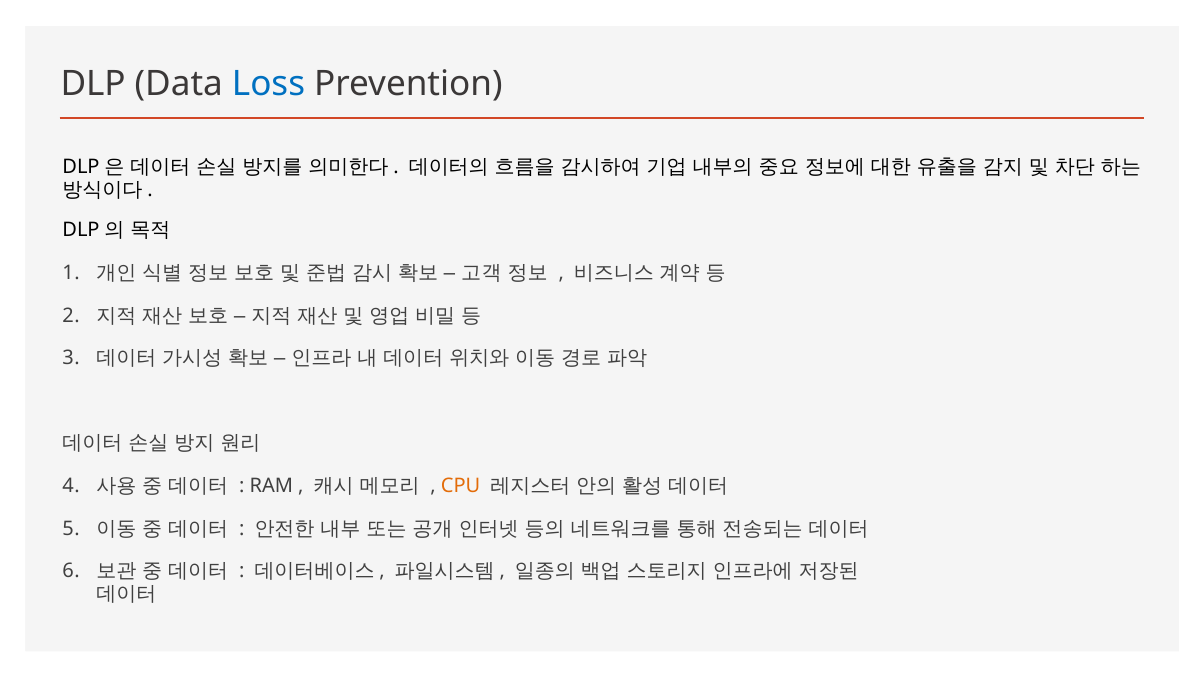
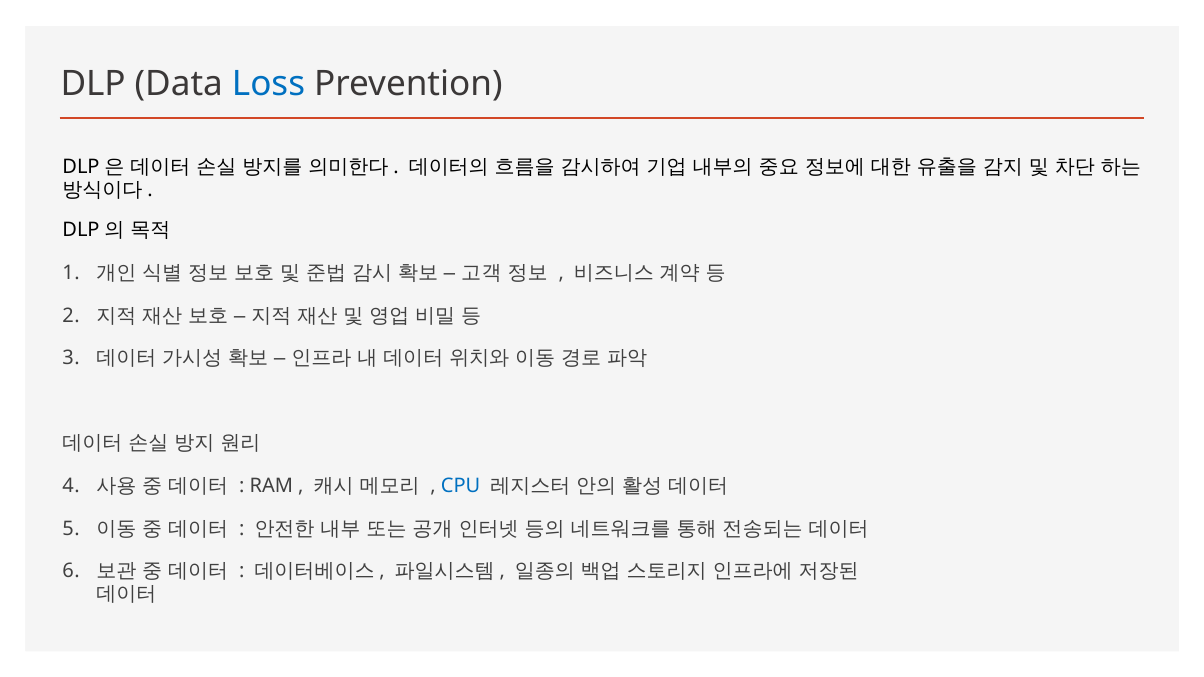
CPU colour: orange -> blue (461, 486)
